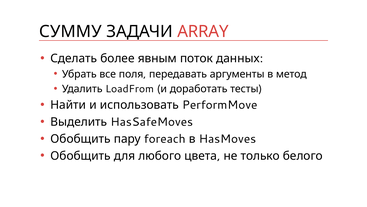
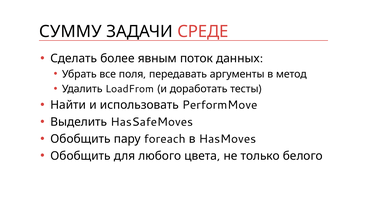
ARRAY: ARRAY -> СРЕДЕ (203, 31)
